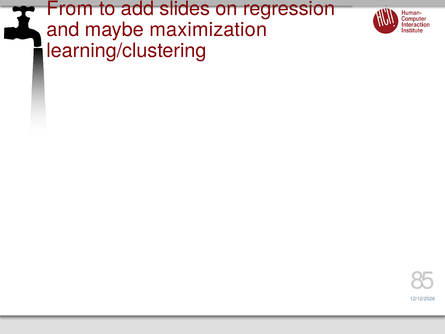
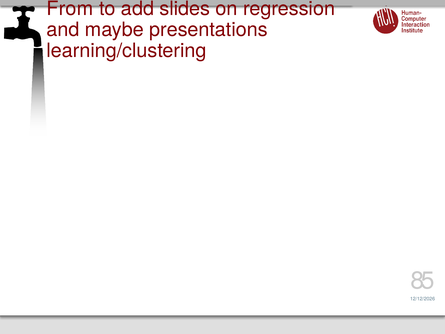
maximization: maximization -> presentations (208, 30)
